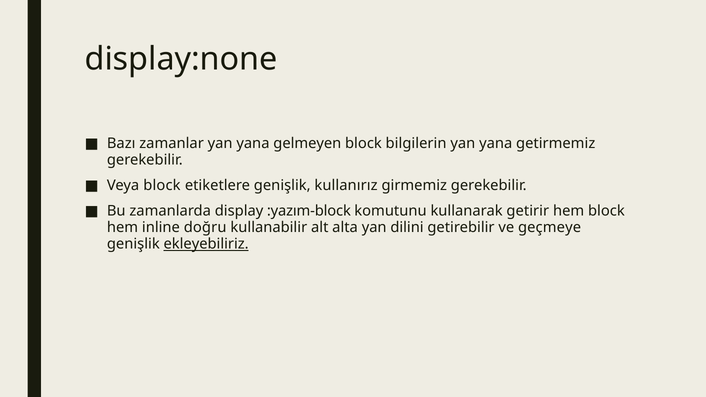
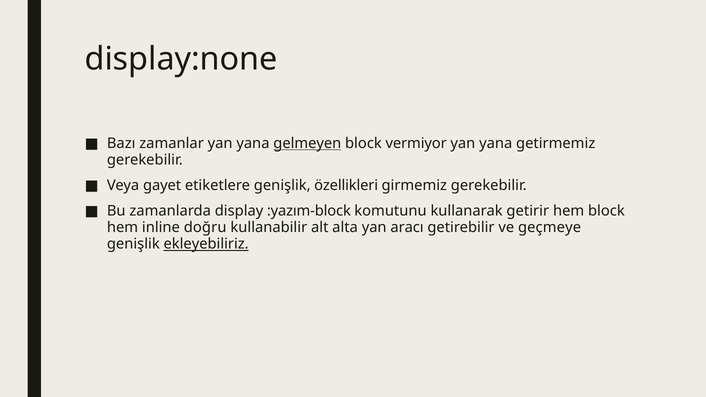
gelmeyen underline: none -> present (307, 143)
bilgilerin: bilgilerin -> vermiyor (416, 143)
Veya block: block -> gayet (162, 185)
kullanırız: kullanırız -> özellikleri (346, 185)
dilini: dilini -> aracı (407, 227)
